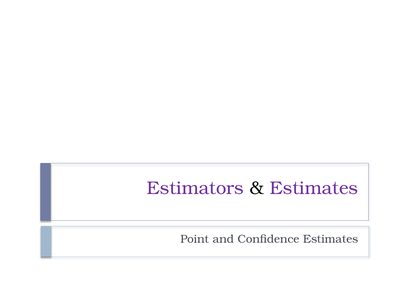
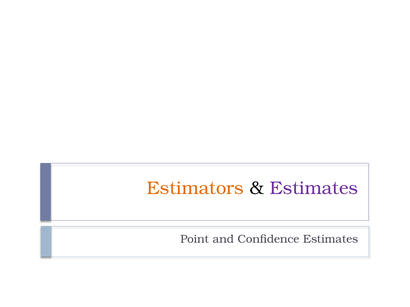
Estimators colour: purple -> orange (195, 188)
